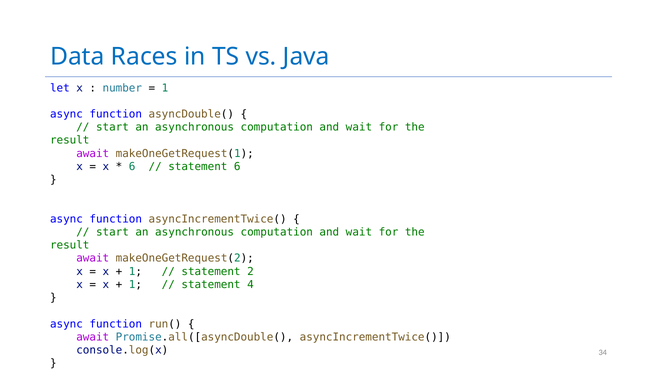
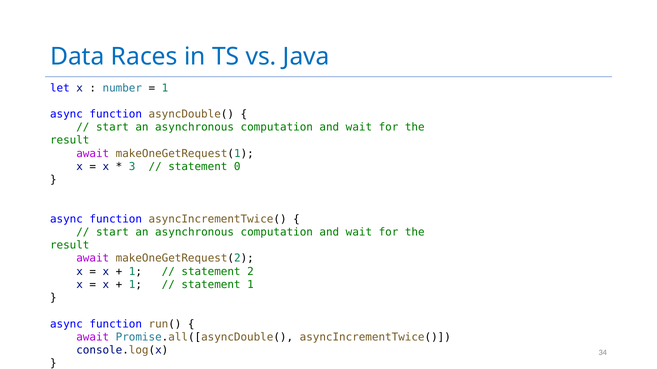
6: 6 -> 3 (132, 167)
statement 6: 6 -> 0 (237, 167)
statement 4: 4 -> 1 (250, 285)
